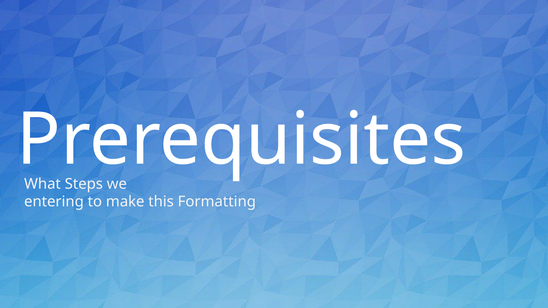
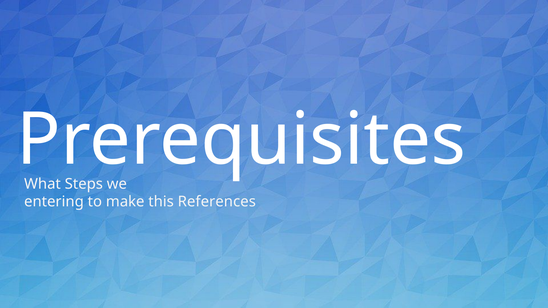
Formatting: Formatting -> References (217, 202)
